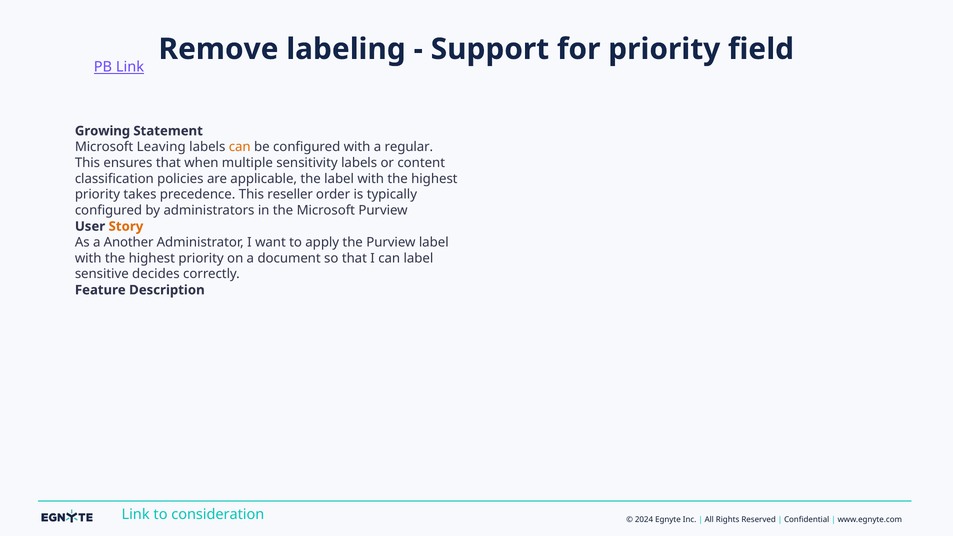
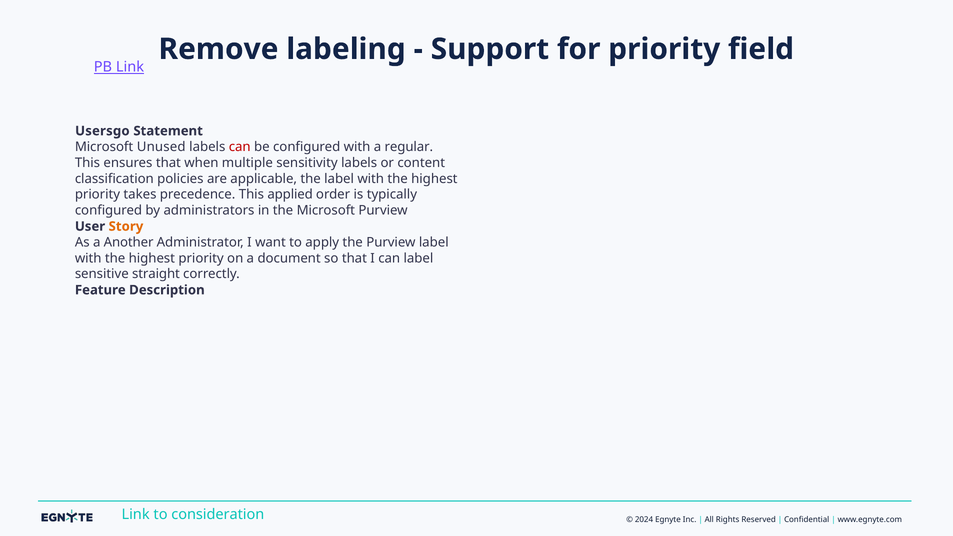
Growing: Growing -> Usersgo (102, 131)
Leaving: Leaving -> Unused (161, 147)
can colour: orange -> red (240, 147)
reseller: reseller -> applied (290, 195)
decides: decides -> straight (156, 274)
